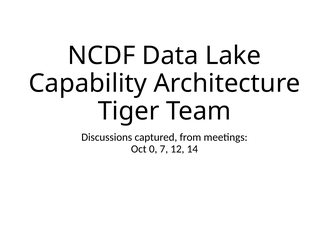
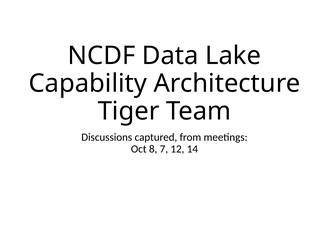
0: 0 -> 8 (153, 149)
